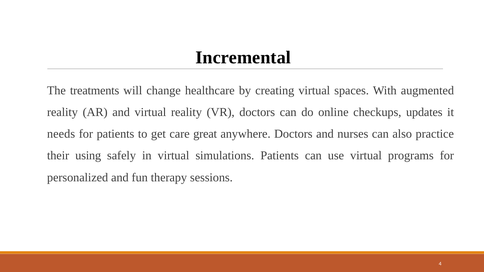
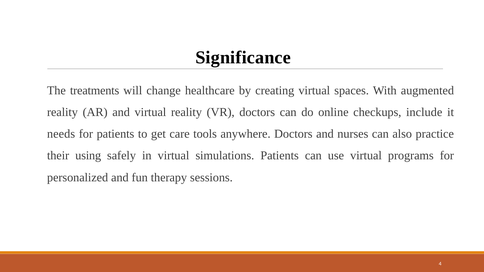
Incremental: Incremental -> Significance (243, 57)
updates: updates -> include (424, 112)
great: great -> tools (205, 134)
